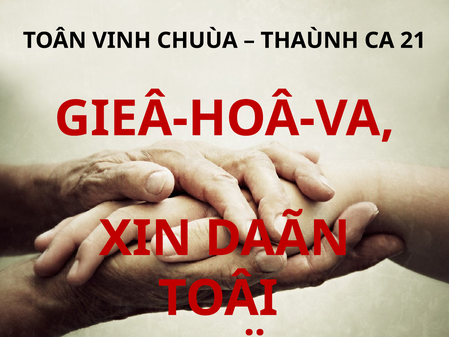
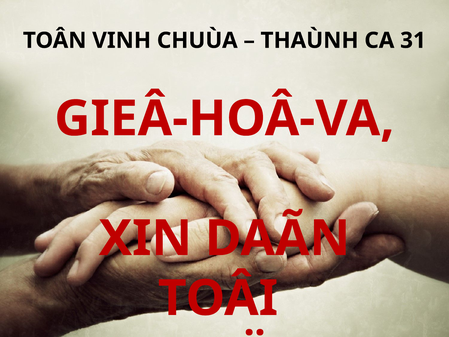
21: 21 -> 31 (413, 40)
